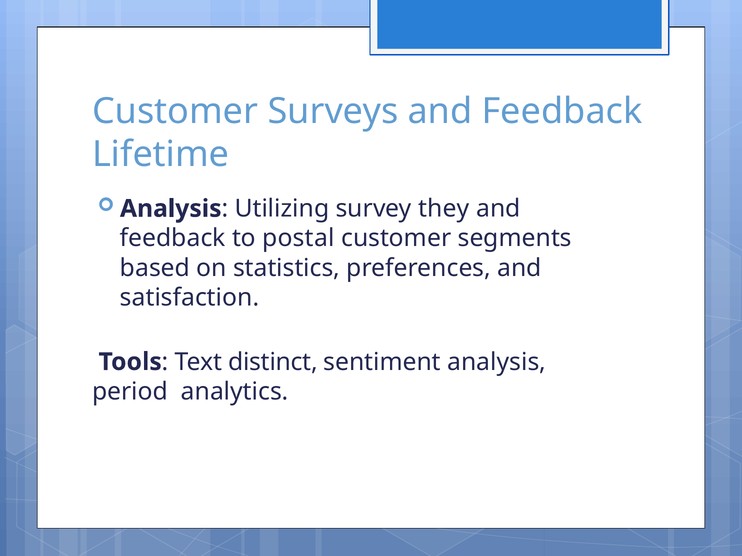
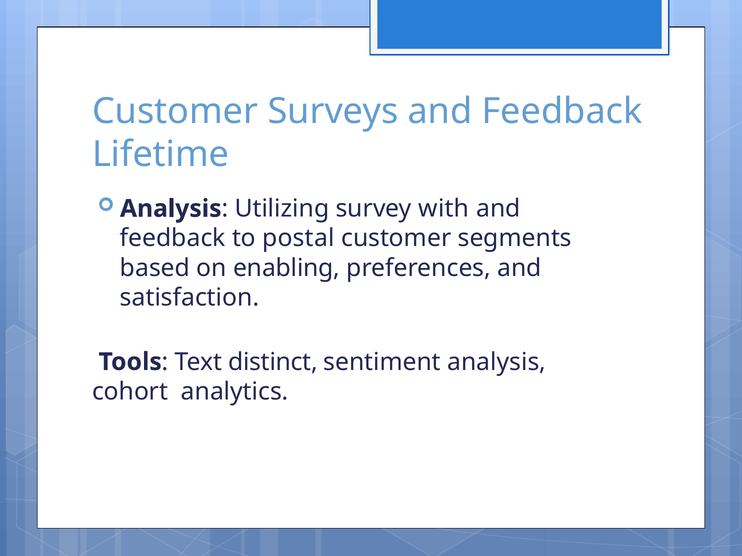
they: they -> with (444, 209)
statistics: statistics -> enabling (287, 268)
period: period -> cohort (130, 392)
